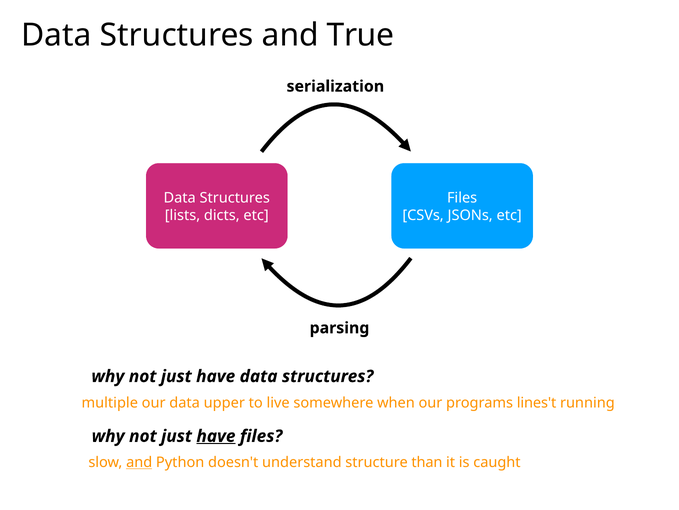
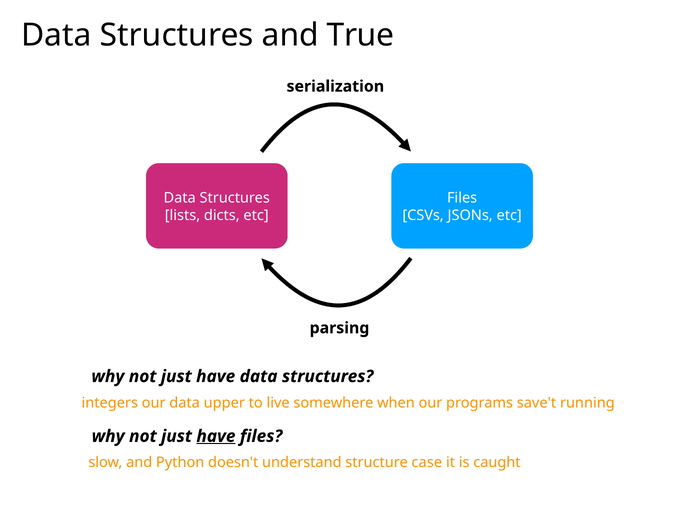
multiple: multiple -> integers (110, 402)
lines't: lines't -> save't (536, 402)
and underline: present -> none (139, 462)
than: than -> case (427, 462)
